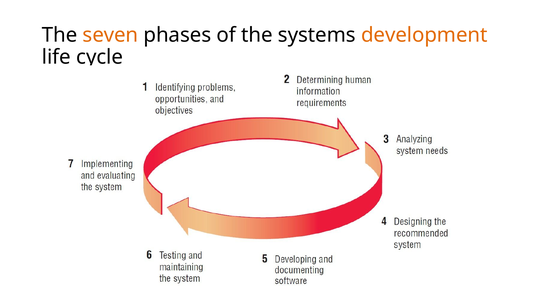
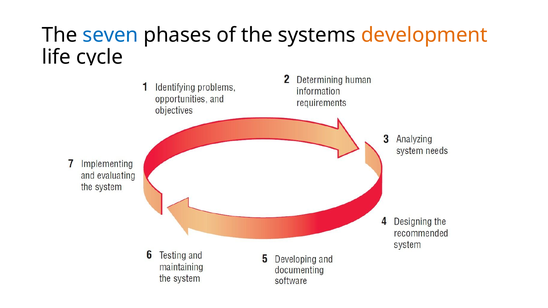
seven colour: orange -> blue (110, 35)
